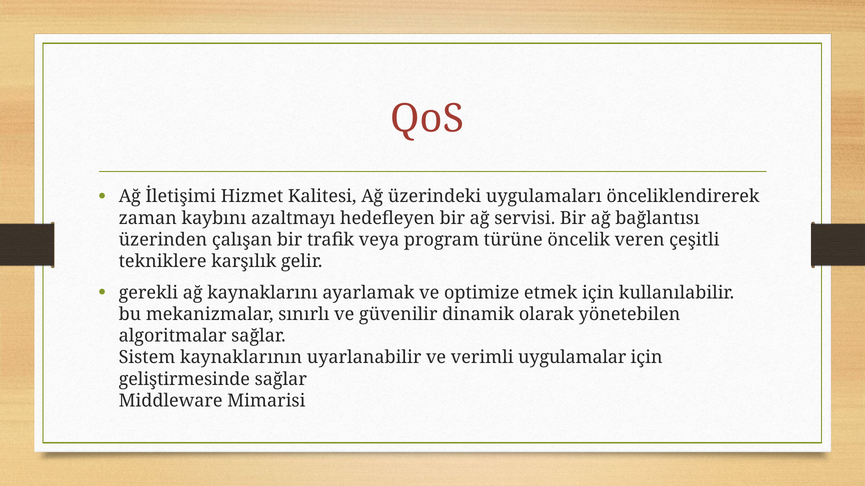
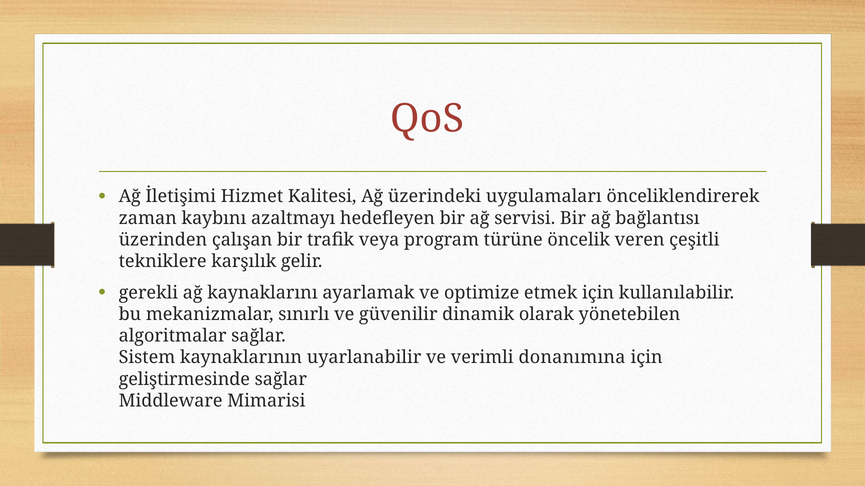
uygulamalar: uygulamalar -> donanımına (572, 358)
